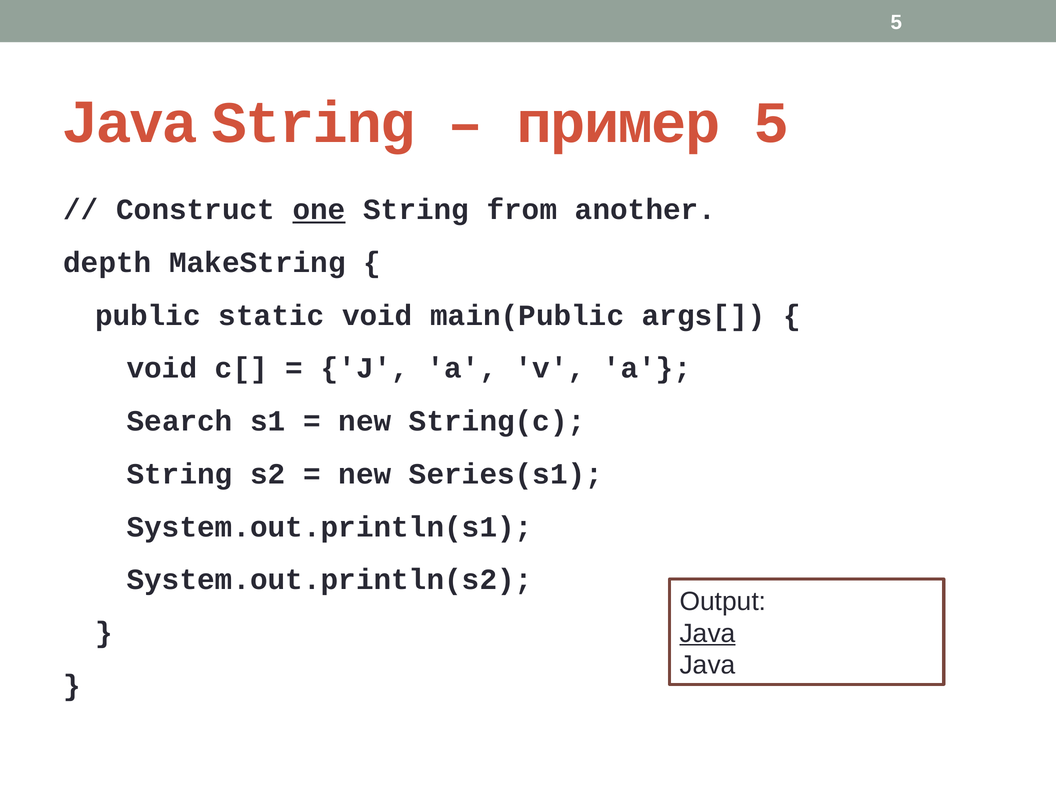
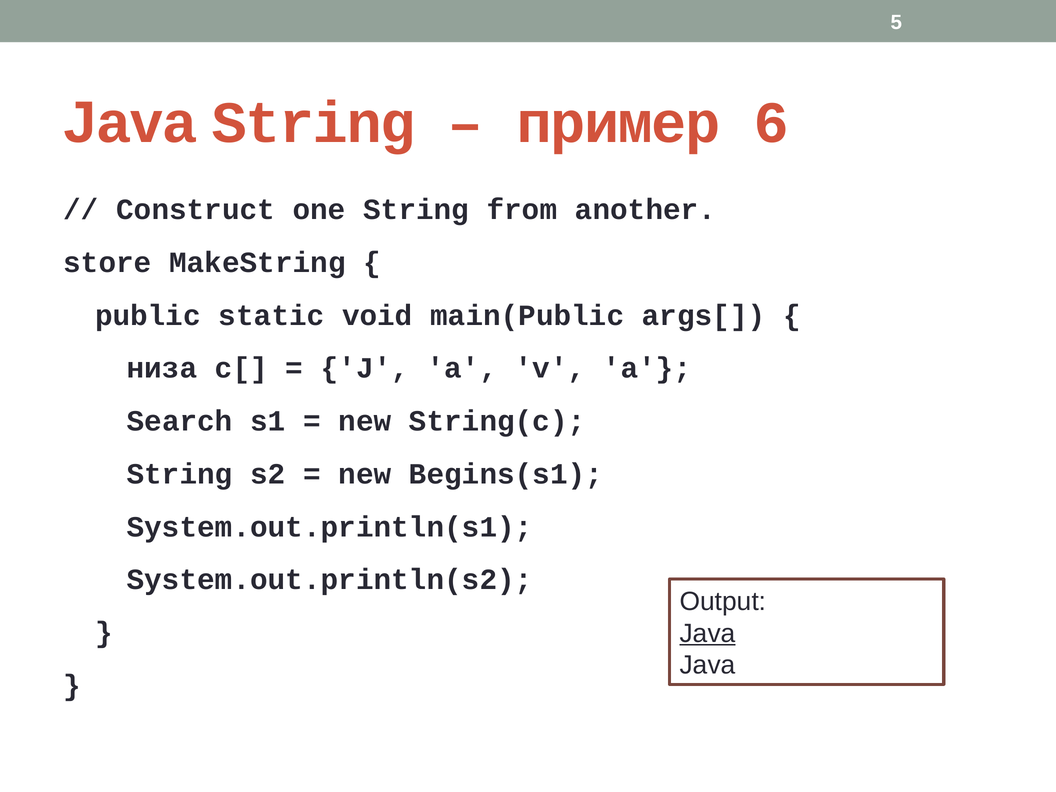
пример 5: 5 -> 6 (771, 123)
one underline: present -> none (319, 210)
depth: depth -> store (107, 263)
void: void -> низа (162, 368)
Series(s1: Series(s1 -> Begins(s1 (506, 474)
